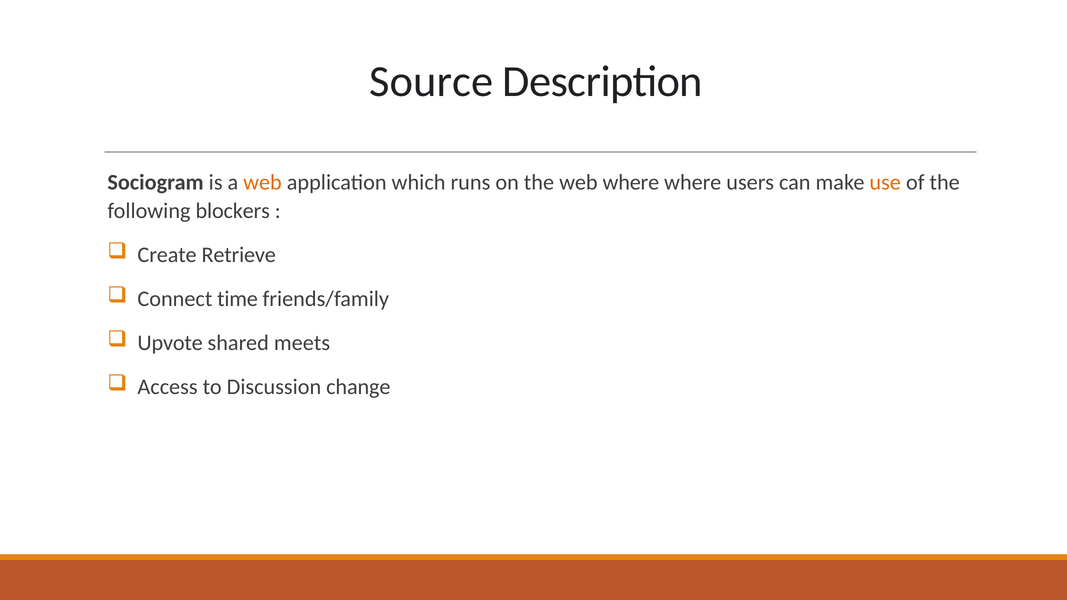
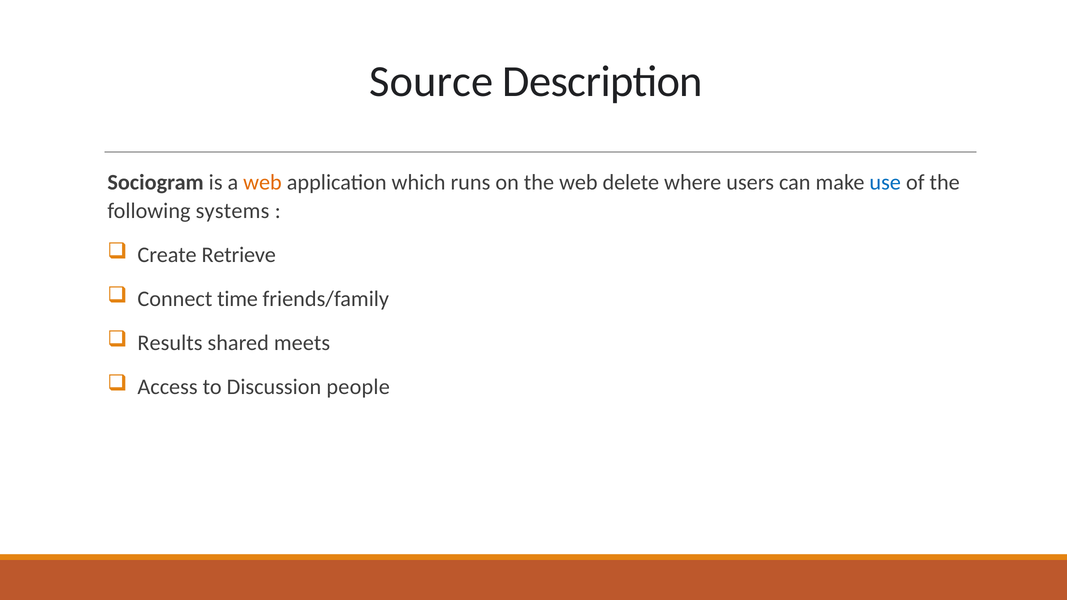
web where: where -> delete (631, 182)
use colour: orange -> blue (885, 182)
blockers: blockers -> systems (233, 211)
Upvote: Upvote -> Results (170, 343)
change: change -> people (358, 387)
